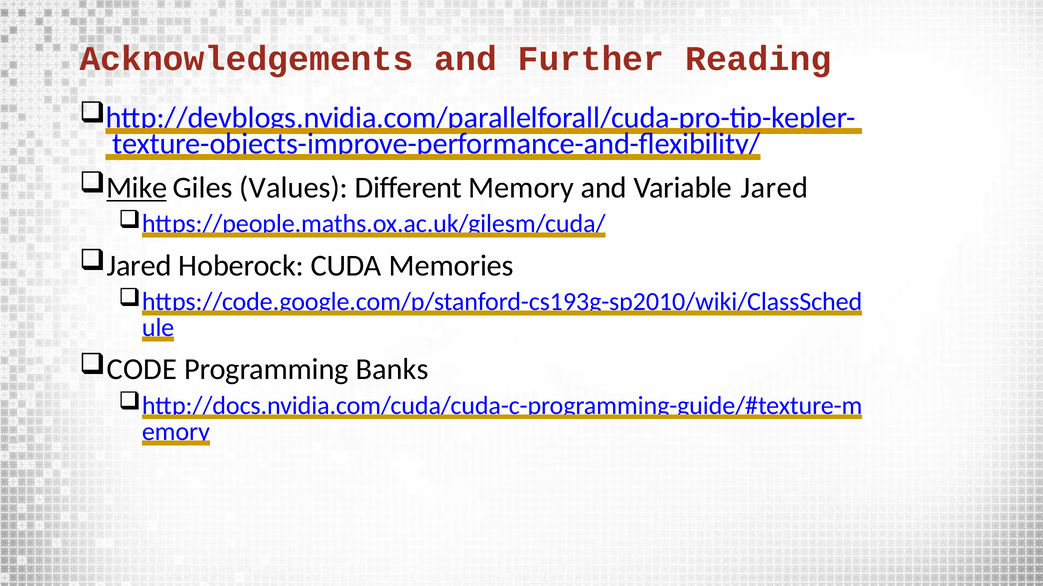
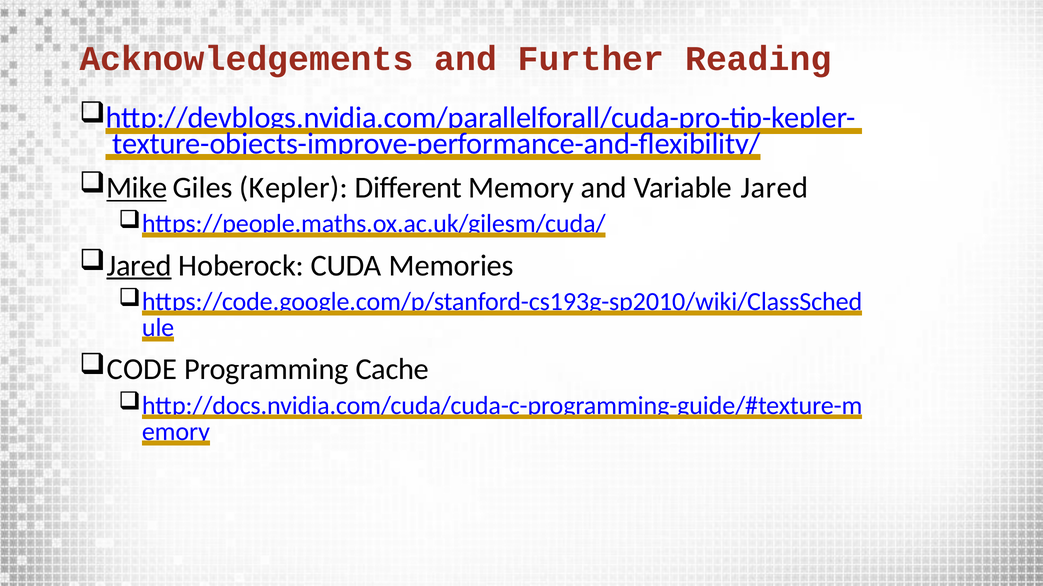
Values: Values -> Kepler (294, 188)
Jared underline: none -> present (139, 266)
Banks: Banks -> Cache (392, 370)
